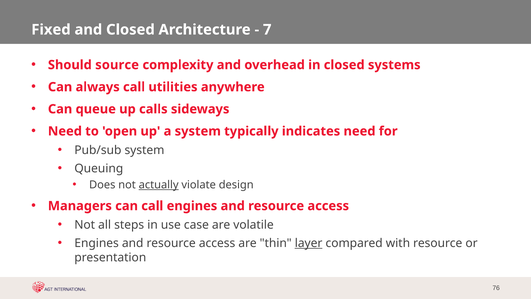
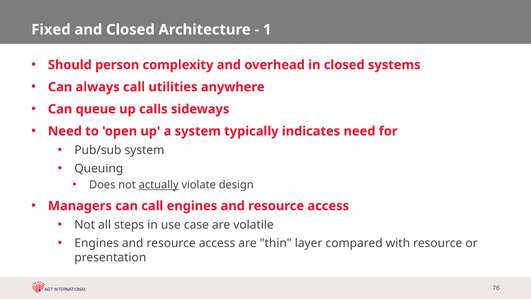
7: 7 -> 1 (267, 30)
source: source -> person (117, 65)
layer underline: present -> none (309, 243)
